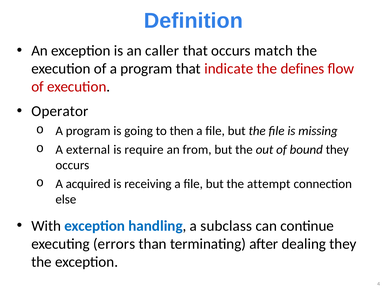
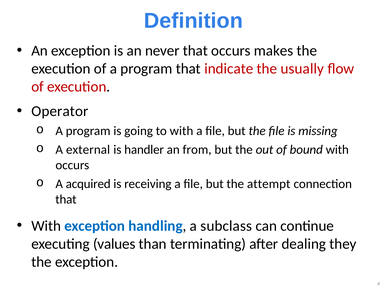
caller: caller -> never (162, 51)
match: match -> makes (274, 51)
defines: defines -> usually (302, 69)
to then: then -> with (182, 131)
require: require -> handler (144, 150)
bound they: they -> with (337, 150)
else: else -> that (66, 199)
errors: errors -> values (114, 244)
